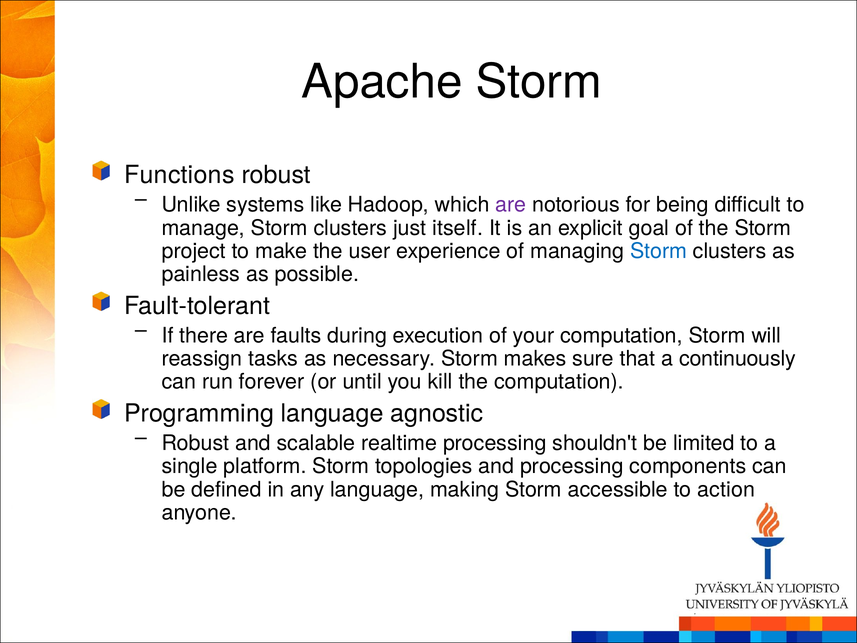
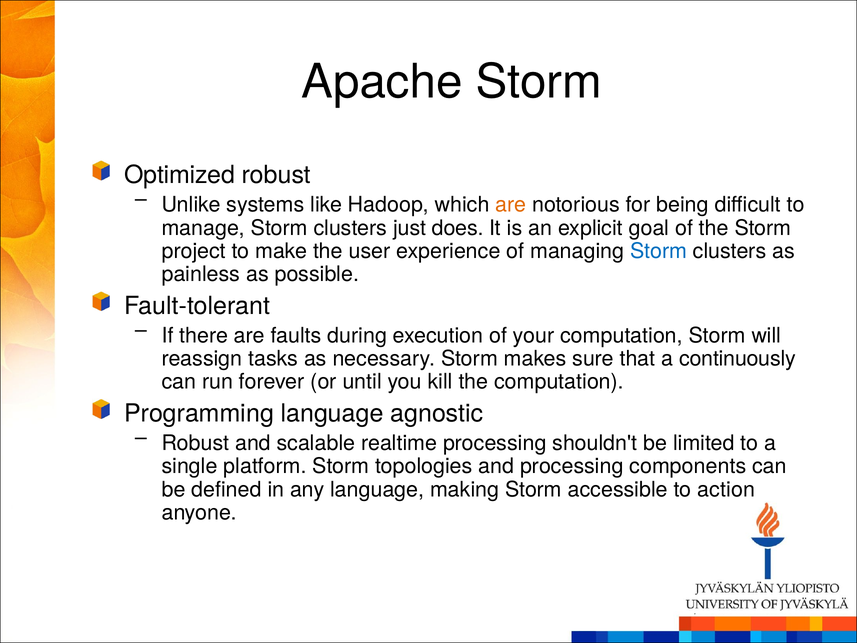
Functions: Functions -> Optimized (180, 175)
are colour: purple -> orange (511, 205)
itself: itself -> does (458, 228)
